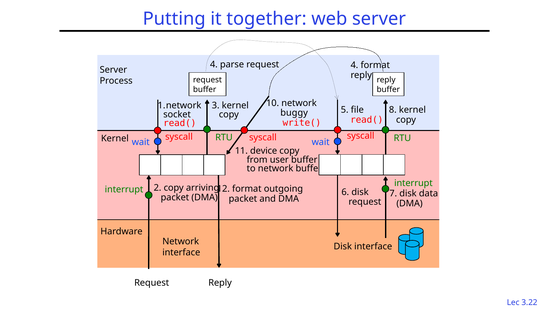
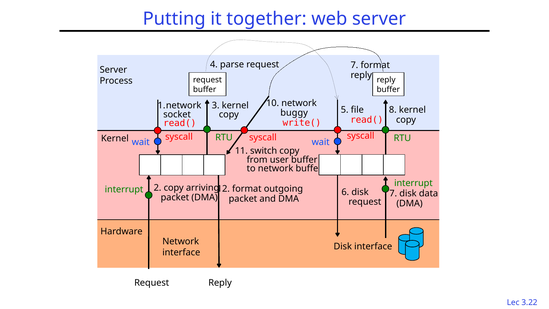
request 4: 4 -> 7 (354, 65)
device: device -> switch (264, 151)
